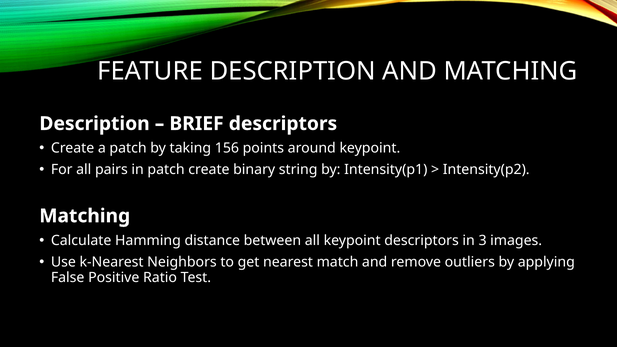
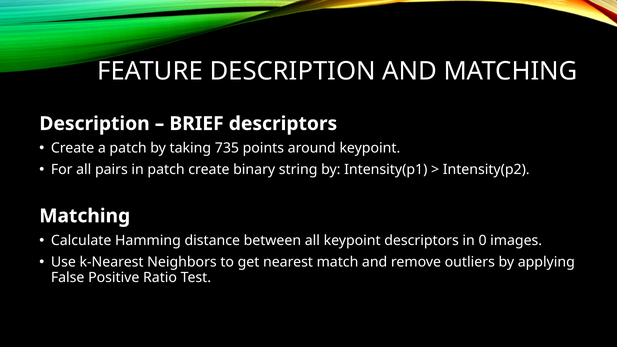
156: 156 -> 735 (227, 148)
3: 3 -> 0 (483, 240)
